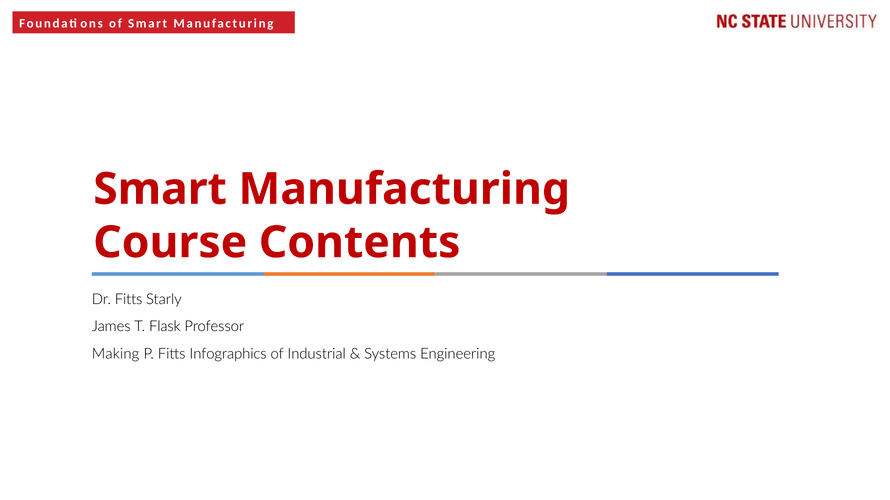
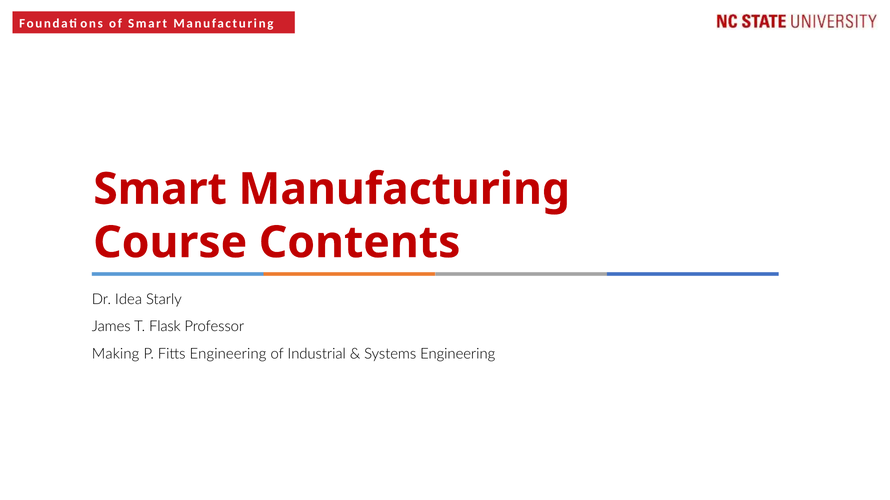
Dr Fitts: Fitts -> Idea (129, 300)
Fitts Infographics: Infographics -> Engineering (228, 354)
